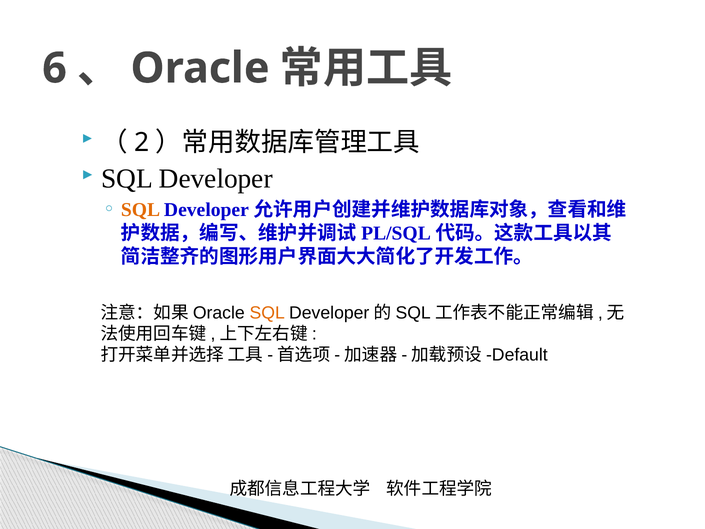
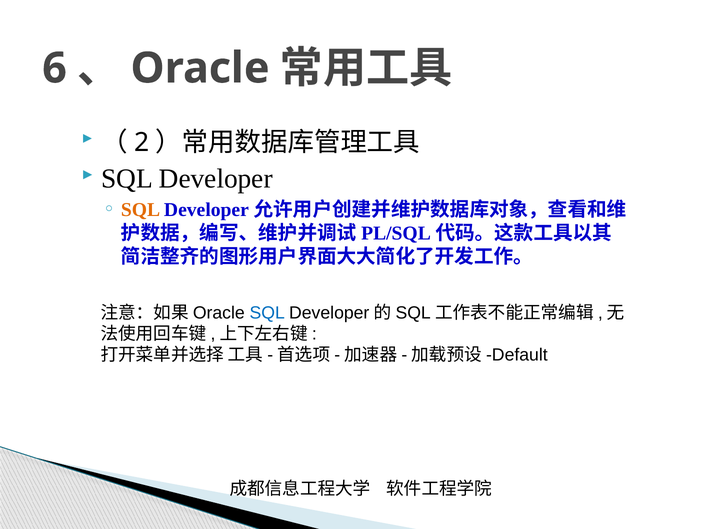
SQL colour: orange -> blue (267, 313)
